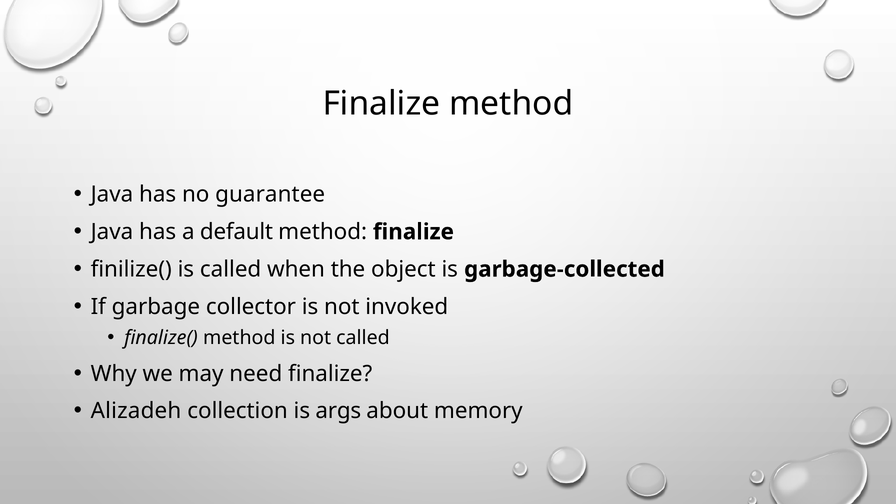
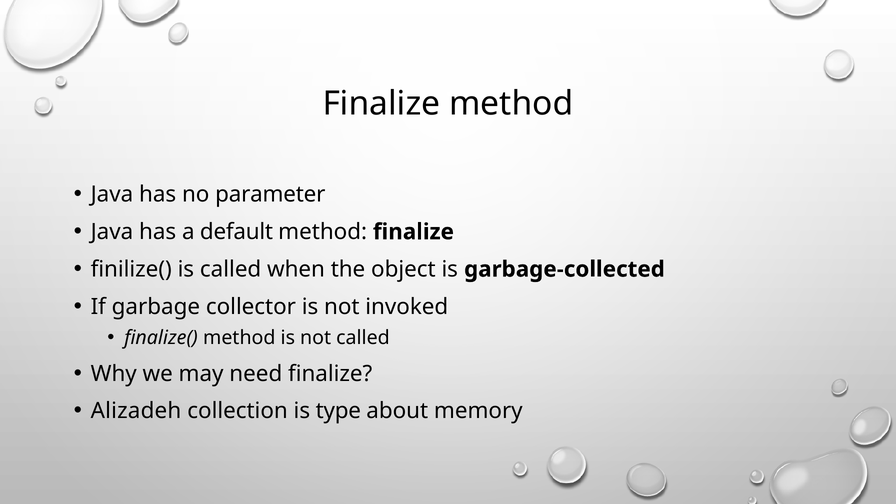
guarantee: guarantee -> parameter (270, 194)
args: args -> type (338, 411)
